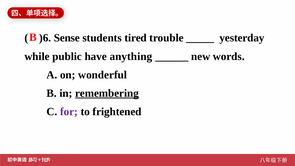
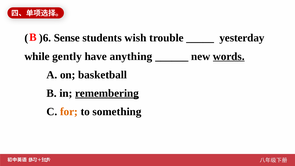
tired: tired -> wish (136, 38)
public: public -> gently (67, 56)
words underline: none -> present (229, 56)
wonderful: wonderful -> basketball (103, 75)
for colour: purple -> orange (69, 112)
frightened: frightened -> something (117, 112)
